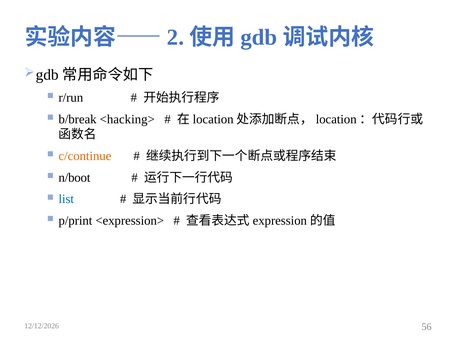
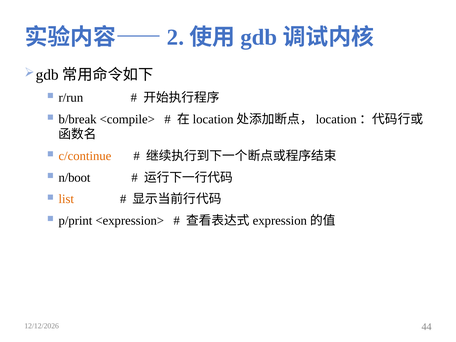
<hacking>: <hacking> -> <compile> (127, 119)
list colour: blue -> orange (66, 199)
56: 56 -> 44 (427, 327)
